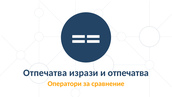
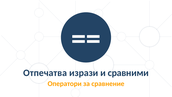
и отпечатва: отпечатва -> сравними (128, 73)
